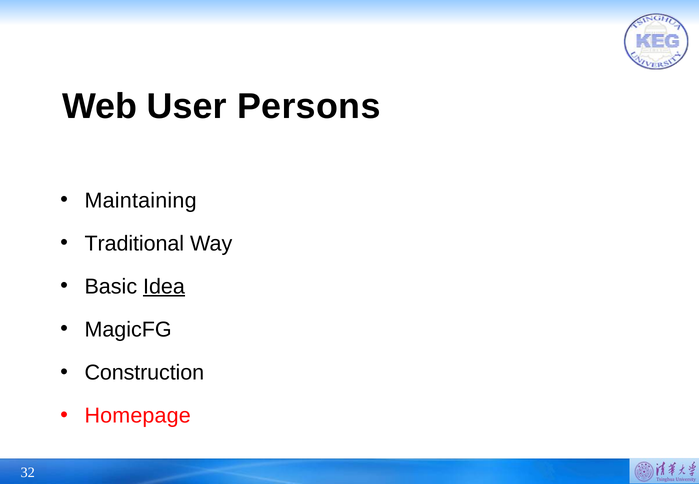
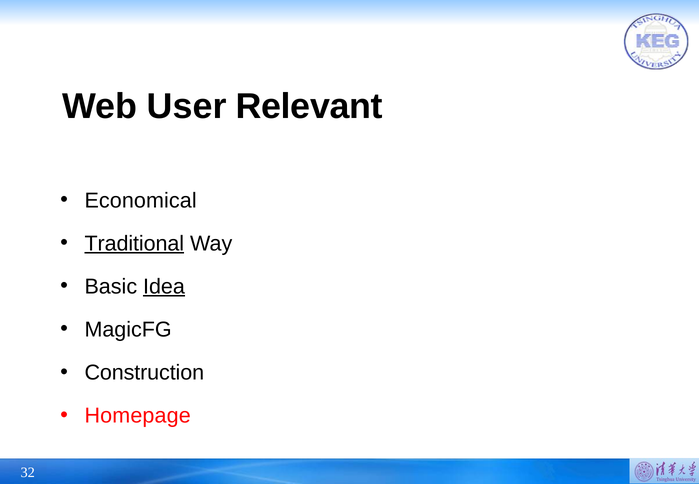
Persons: Persons -> Relevant (309, 107)
Maintaining: Maintaining -> Economical (141, 201)
Traditional underline: none -> present (134, 244)
